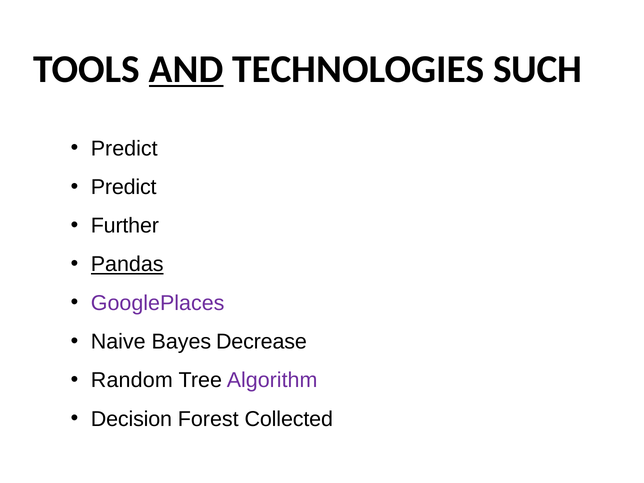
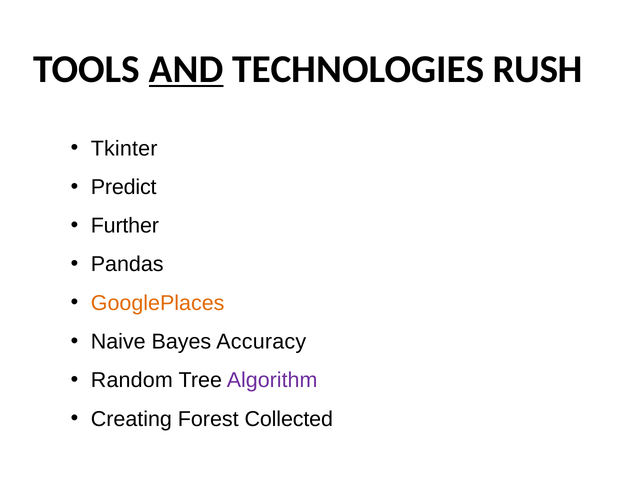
SUCH: SUCH -> RUSH (538, 69)
Predict: Predict -> Tkinter (124, 148)
Pandas underline: present -> none (127, 264)
GooglePlaces colour: purple -> orange (158, 303)
Decrease: Decrease -> Accuracy (261, 342)
Decision: Decision -> Creating (131, 419)
